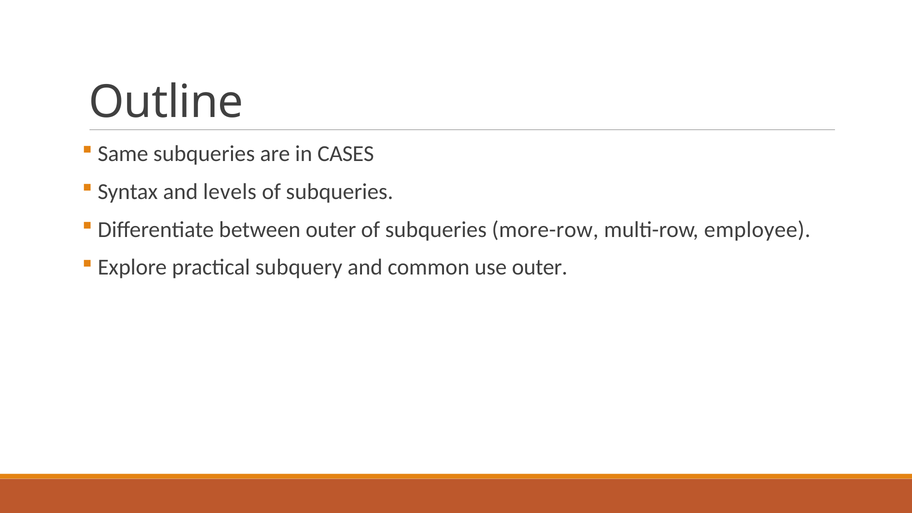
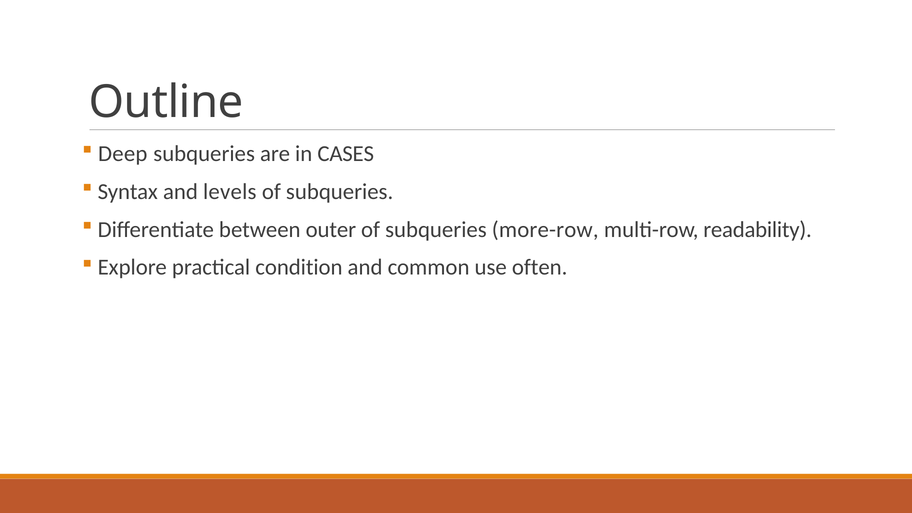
Same: Same -> Deep (123, 154)
employee: employee -> readability (758, 230)
subquery: subquery -> condition (299, 267)
use outer: outer -> often (540, 267)
